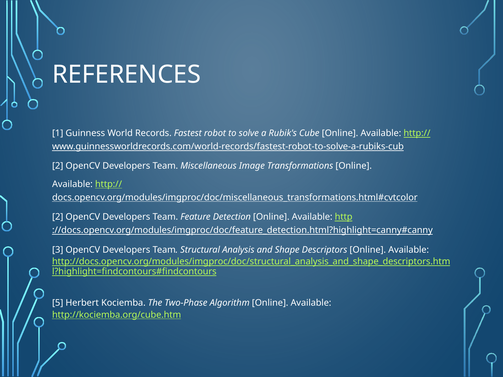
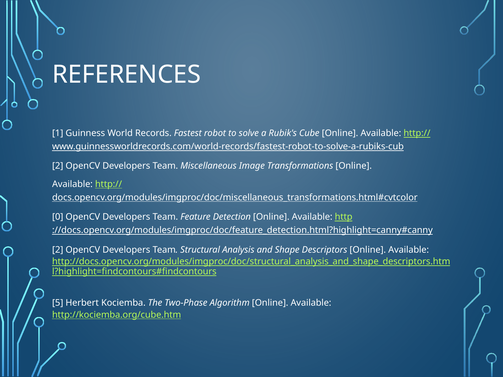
2: 2 -> 0 (58, 217)
3: 3 -> 2 (58, 250)
